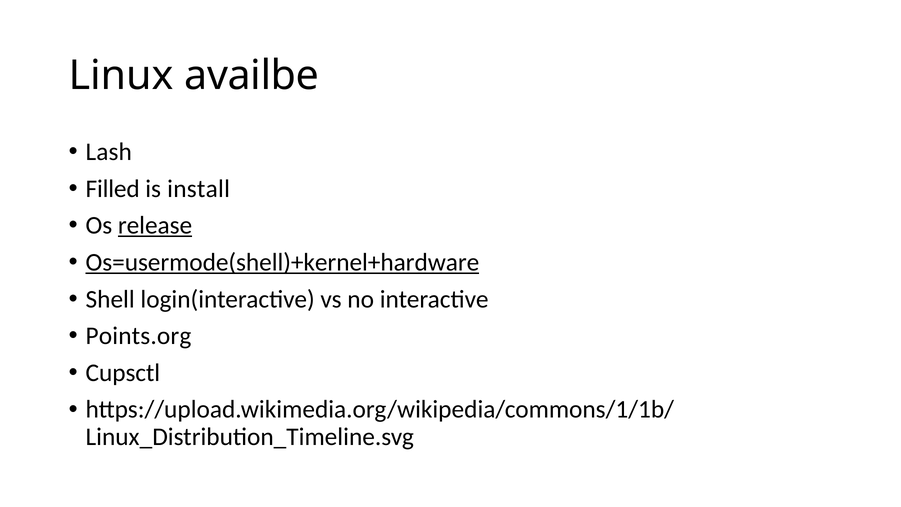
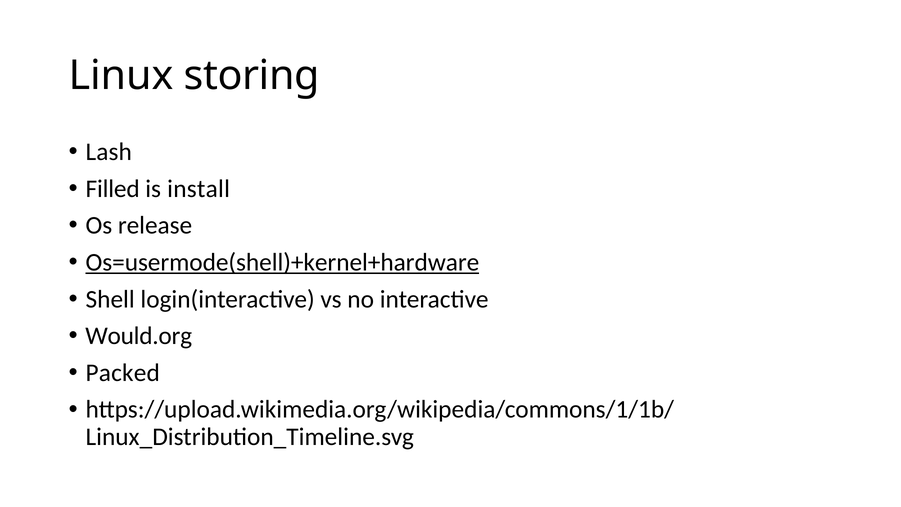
availbe: availbe -> storing (252, 76)
release underline: present -> none (155, 225)
Points.org: Points.org -> Would.org (139, 336)
Cupsctl: Cupsctl -> Packed (123, 373)
